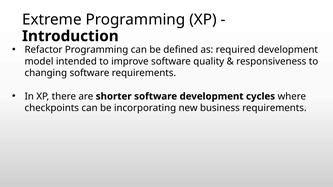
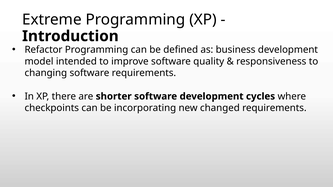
required: required -> business (236, 50)
business: business -> changed (220, 108)
